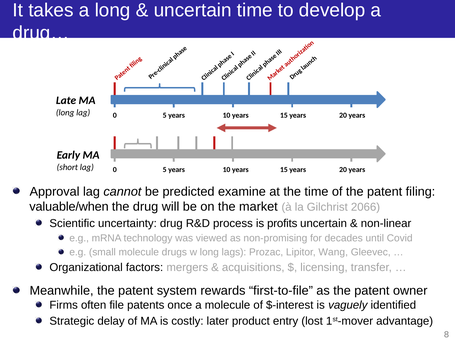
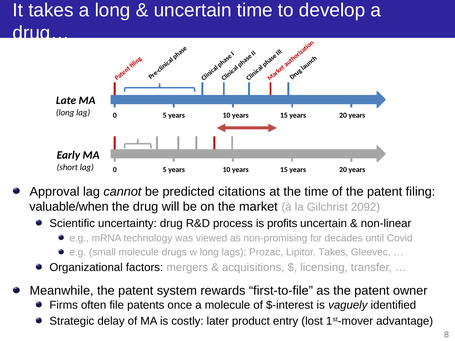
examine: examine -> citations (242, 192)
2066: 2066 -> 2092 (365, 207)
Lipitor Wang: Wang -> Takes (333, 252)
